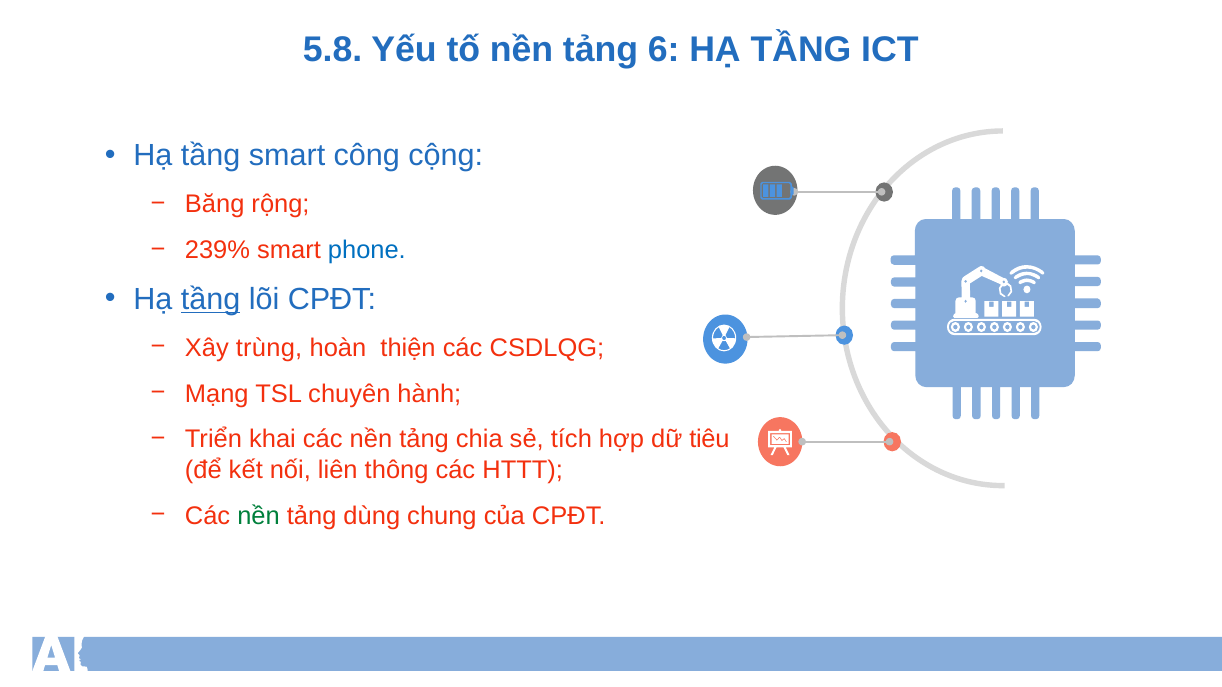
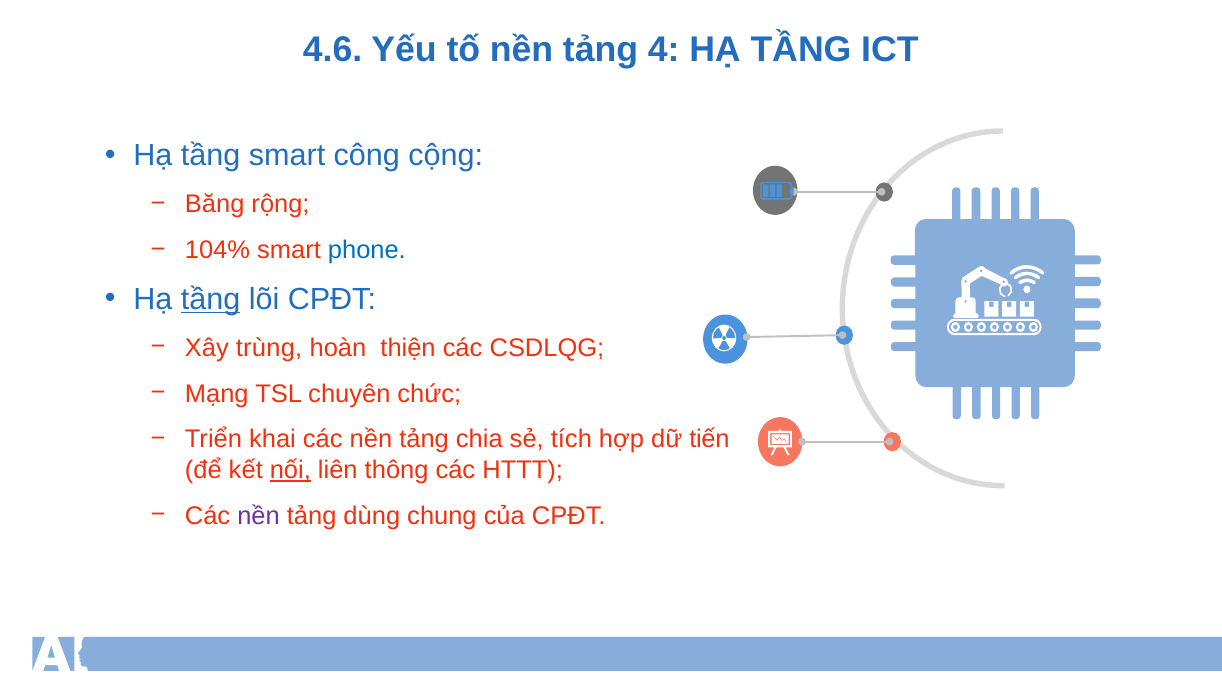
5.8: 5.8 -> 4.6 (333, 50)
6: 6 -> 4 (664, 50)
239%: 239% -> 104% (217, 250)
hành: hành -> chức (429, 394)
tiêu: tiêu -> tiến (709, 440)
nối underline: none -> present (290, 470)
nền colour: green -> purple (259, 516)
